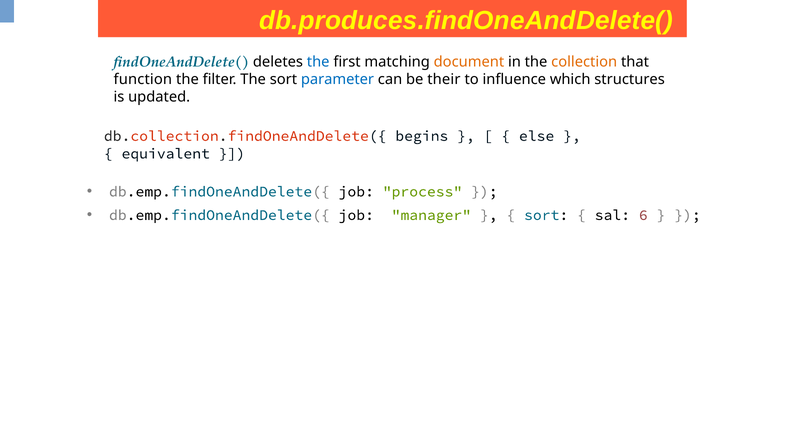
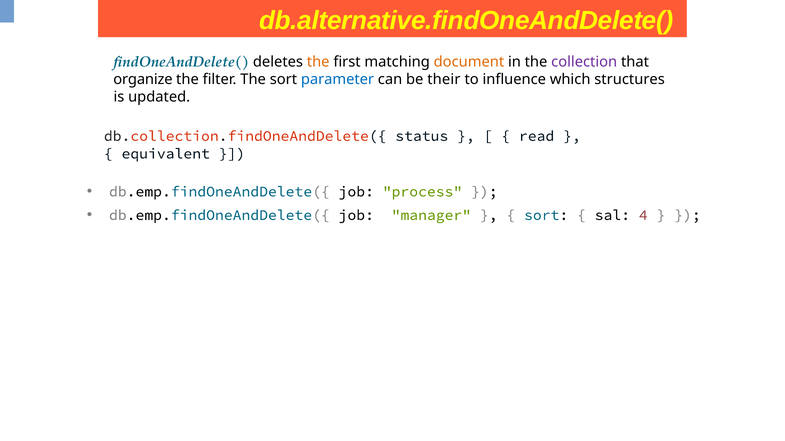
db.produces.findOneAndDelete(: db.produces.findOneAndDelete( -> db.alternative.findOneAndDelete( (466, 20)
the colour: blue -> orange (318, 62)
collection colour: orange -> purple (584, 62)
function: function -> organize (143, 79)
begins: begins -> status (422, 136)
else: else -> read (537, 136)
6: 6 -> 4 (643, 215)
